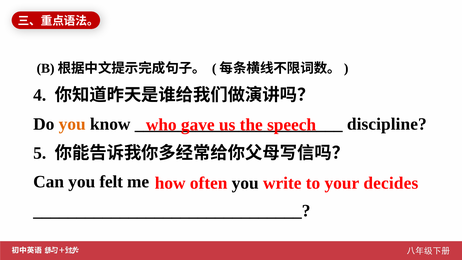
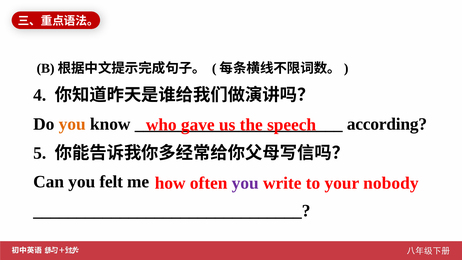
discipline: discipline -> according (387, 124)
you colour: black -> purple (245, 183)
decides: decides -> nobody (391, 183)
